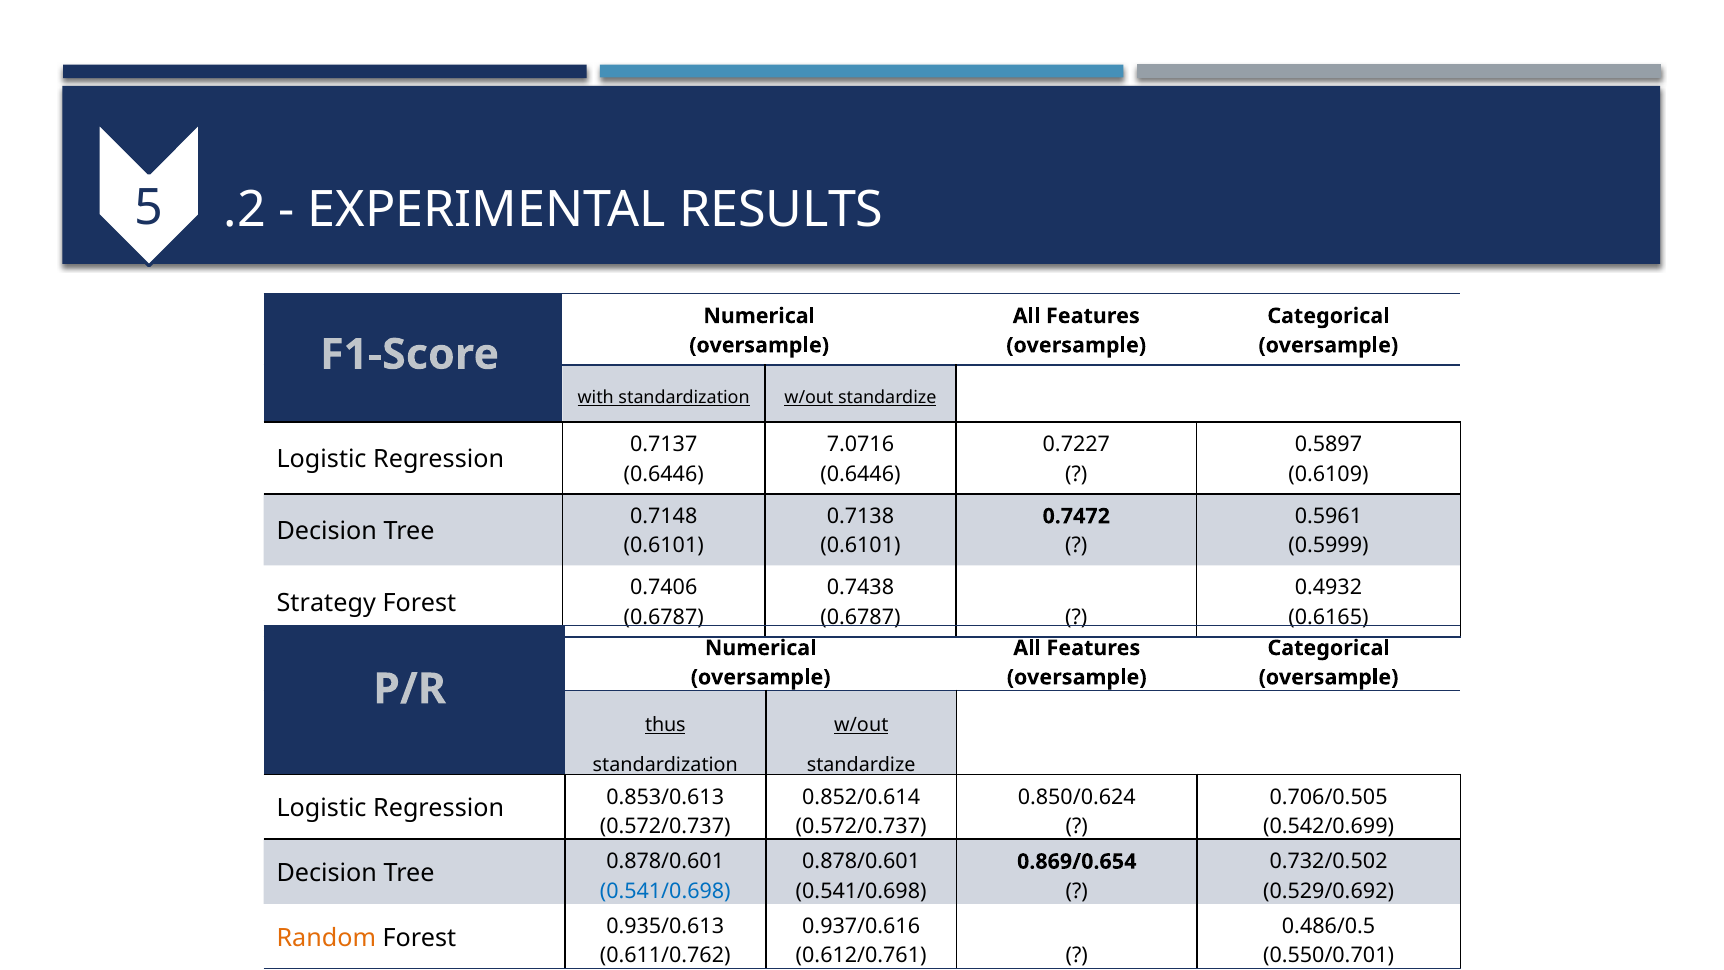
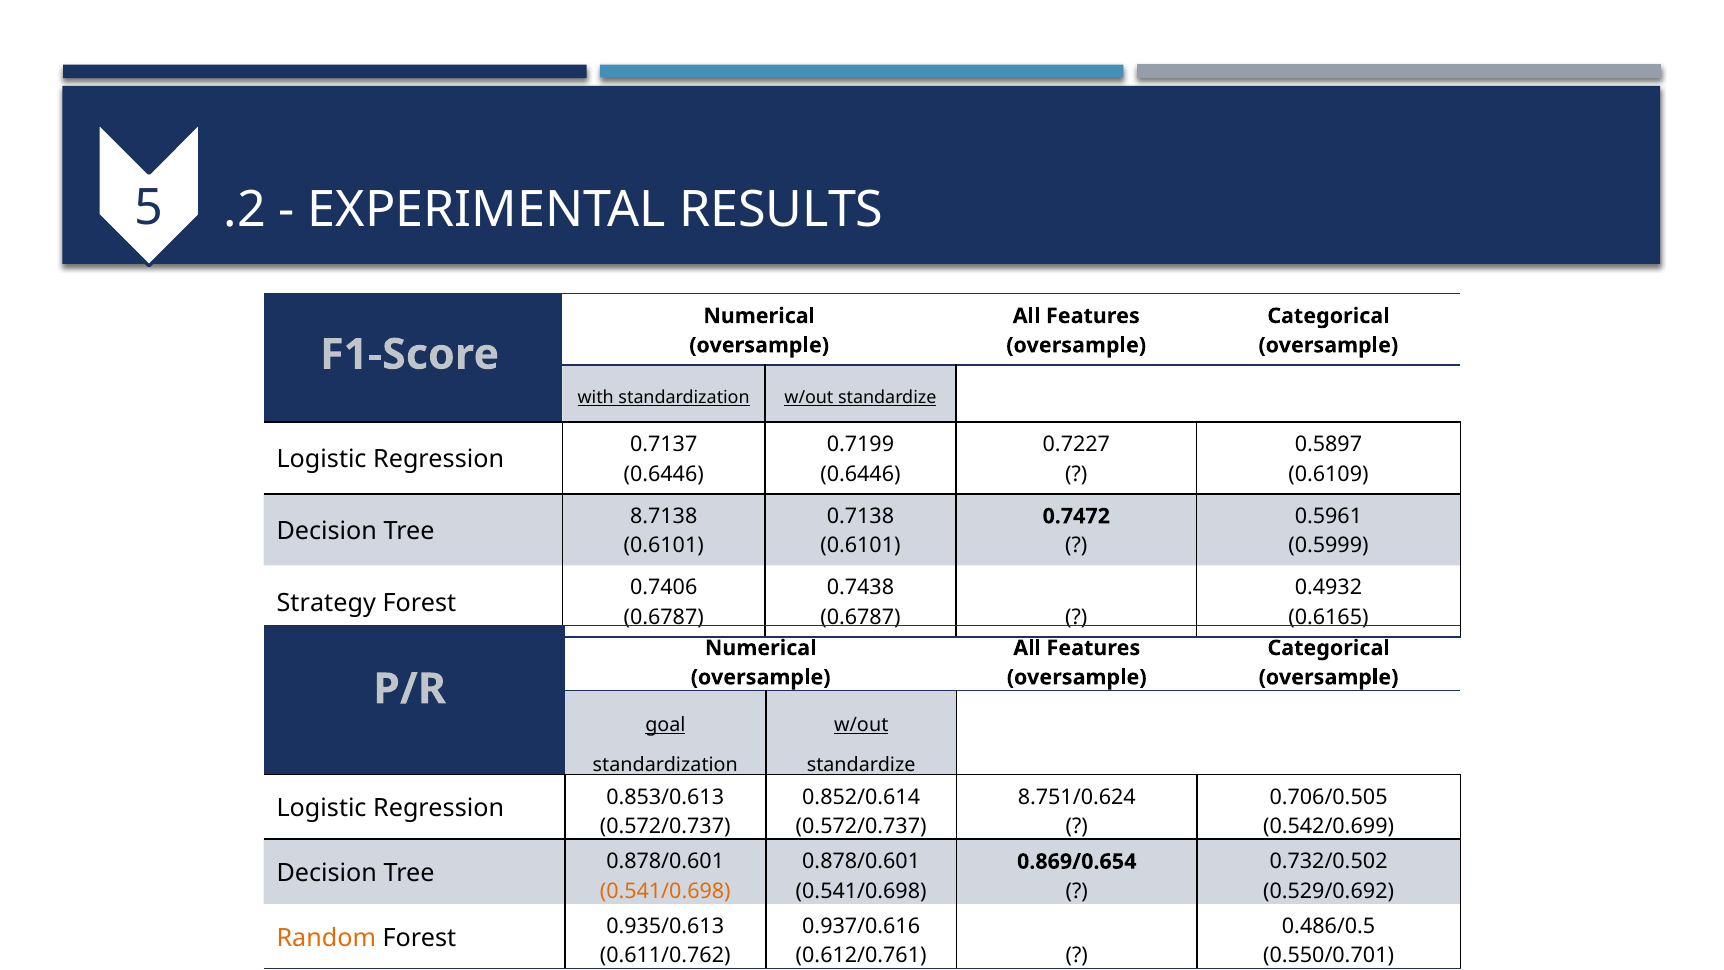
7.0716: 7.0716 -> 0.7199 (860, 444)
0.7148: 0.7148 -> 8.7138 (664, 516)
thus: thus -> goal (665, 725)
0.850/0.624: 0.850/0.624 -> 8.751/0.624 (1077, 797)
0.541/0.698 colour: blue -> orange (665, 891)
